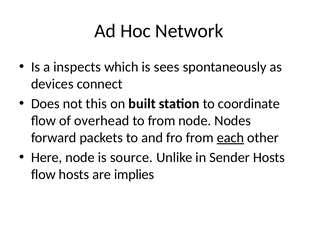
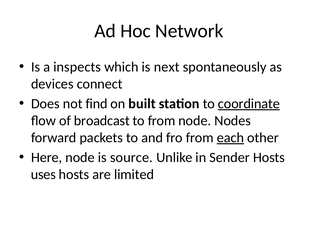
sees: sees -> next (167, 67)
this: this -> find (96, 103)
coordinate underline: none -> present (249, 103)
overhead: overhead -> broadcast (102, 120)
flow: flow -> uses (43, 174)
implies: implies -> limited (134, 174)
